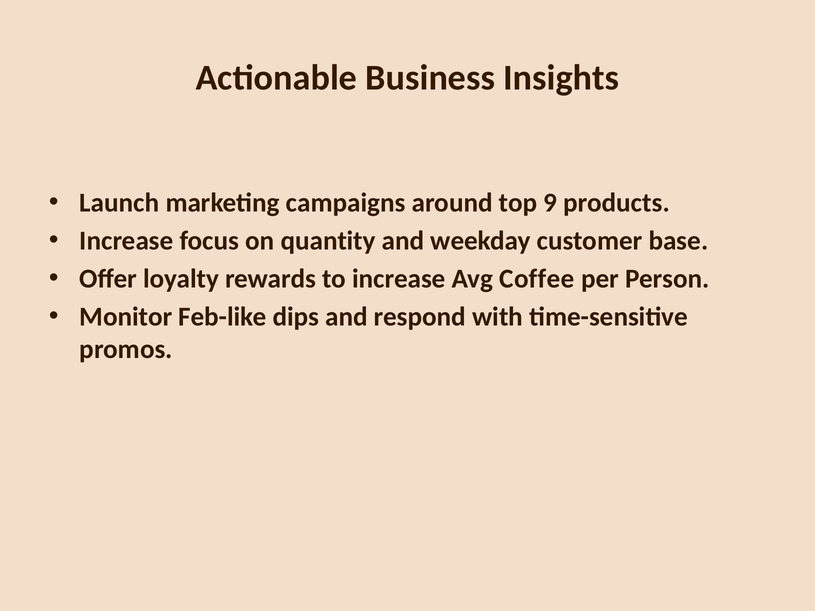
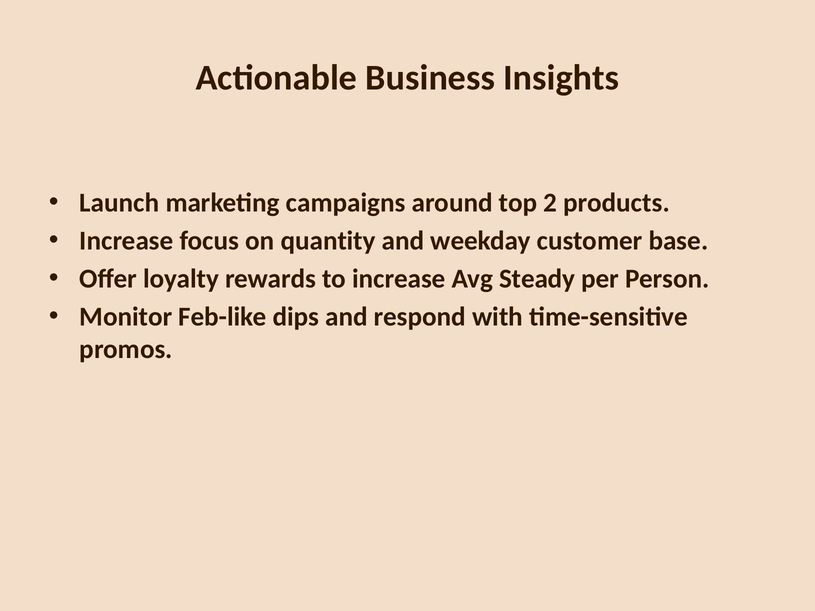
9: 9 -> 2 (550, 203)
Coffee: Coffee -> Steady (537, 279)
